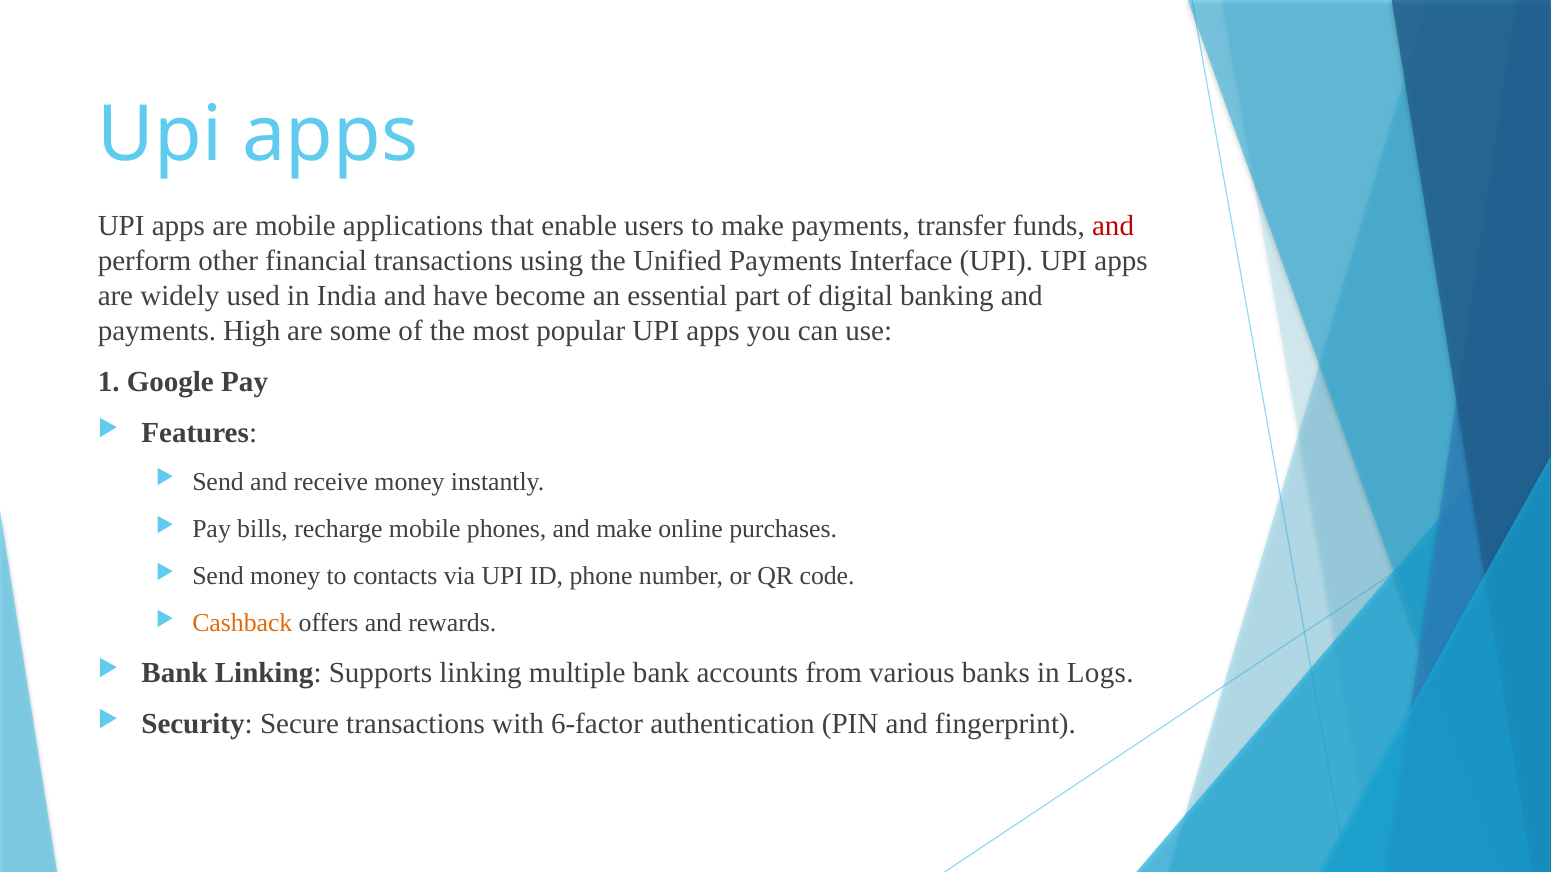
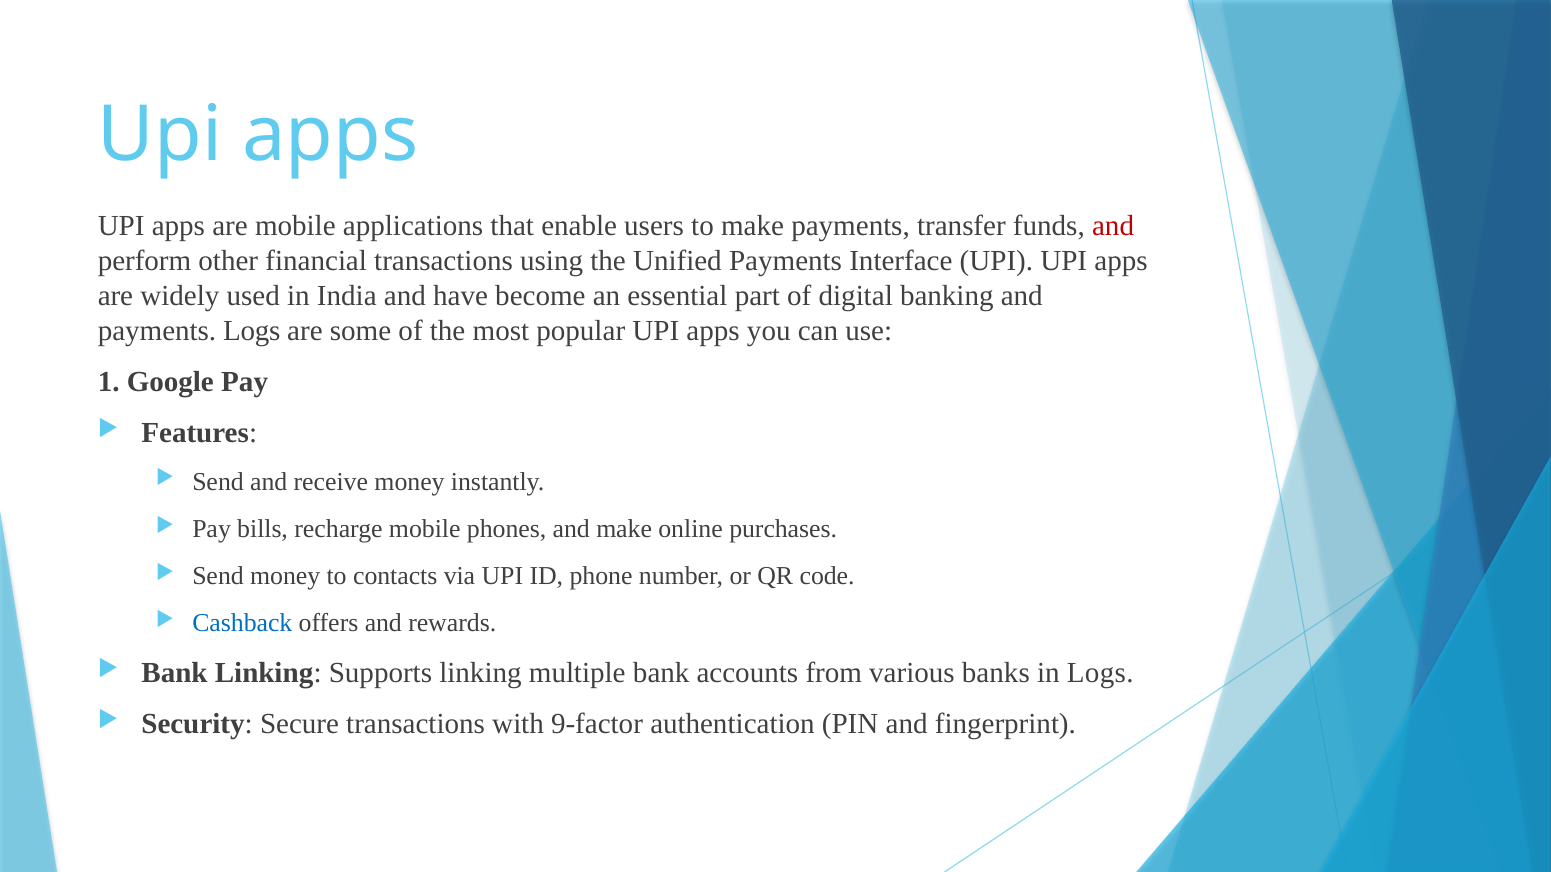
payments High: High -> Logs (252, 331)
Cashback colour: orange -> blue (242, 624)
6-factor: 6-factor -> 9-factor (597, 724)
